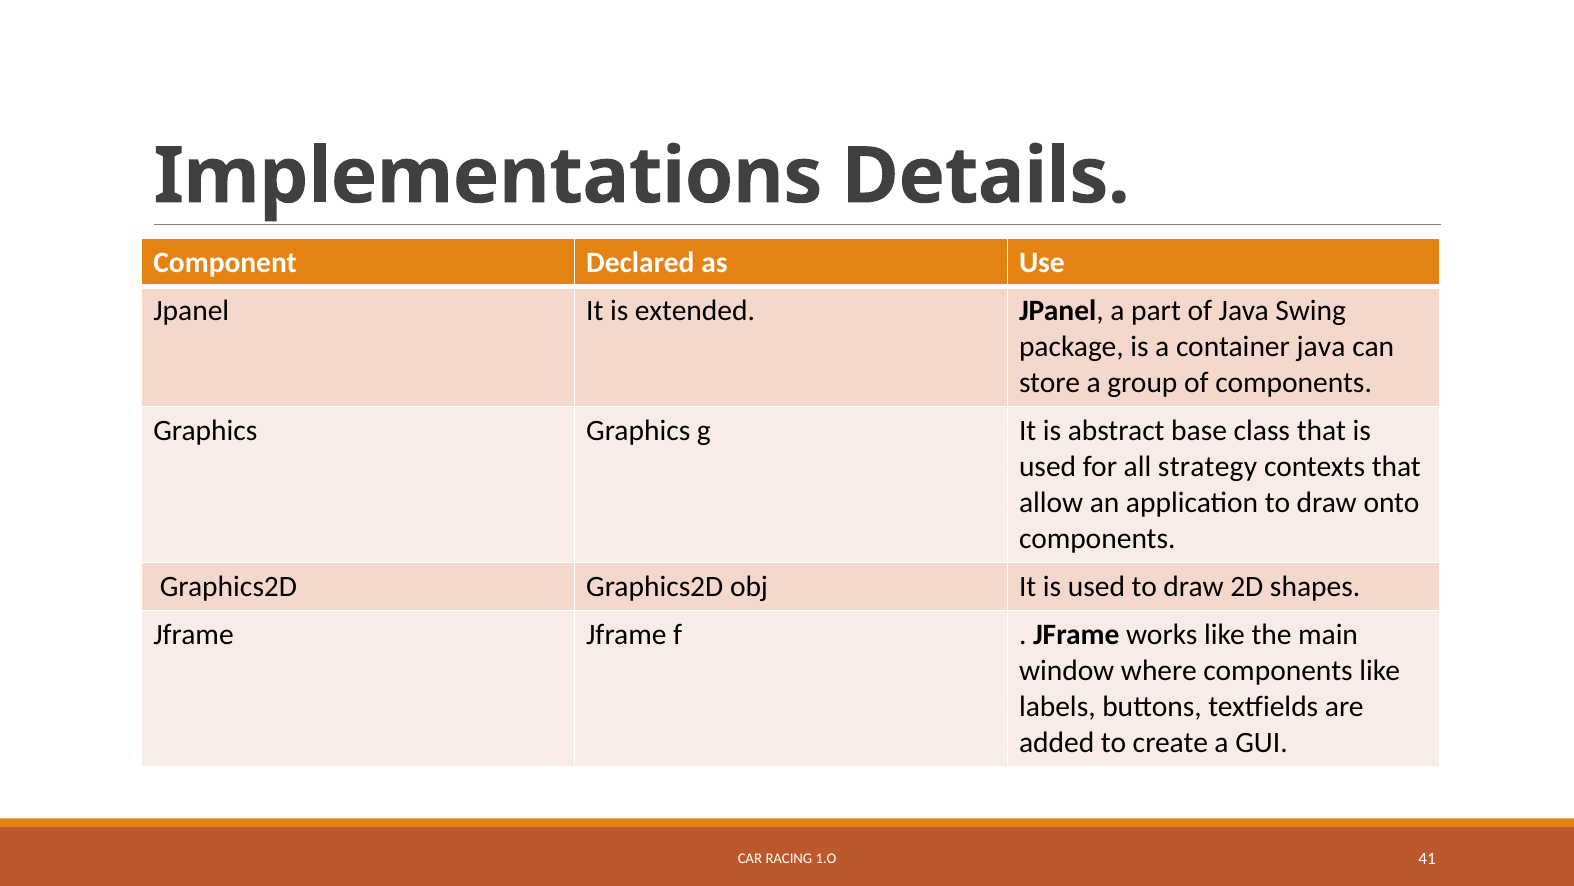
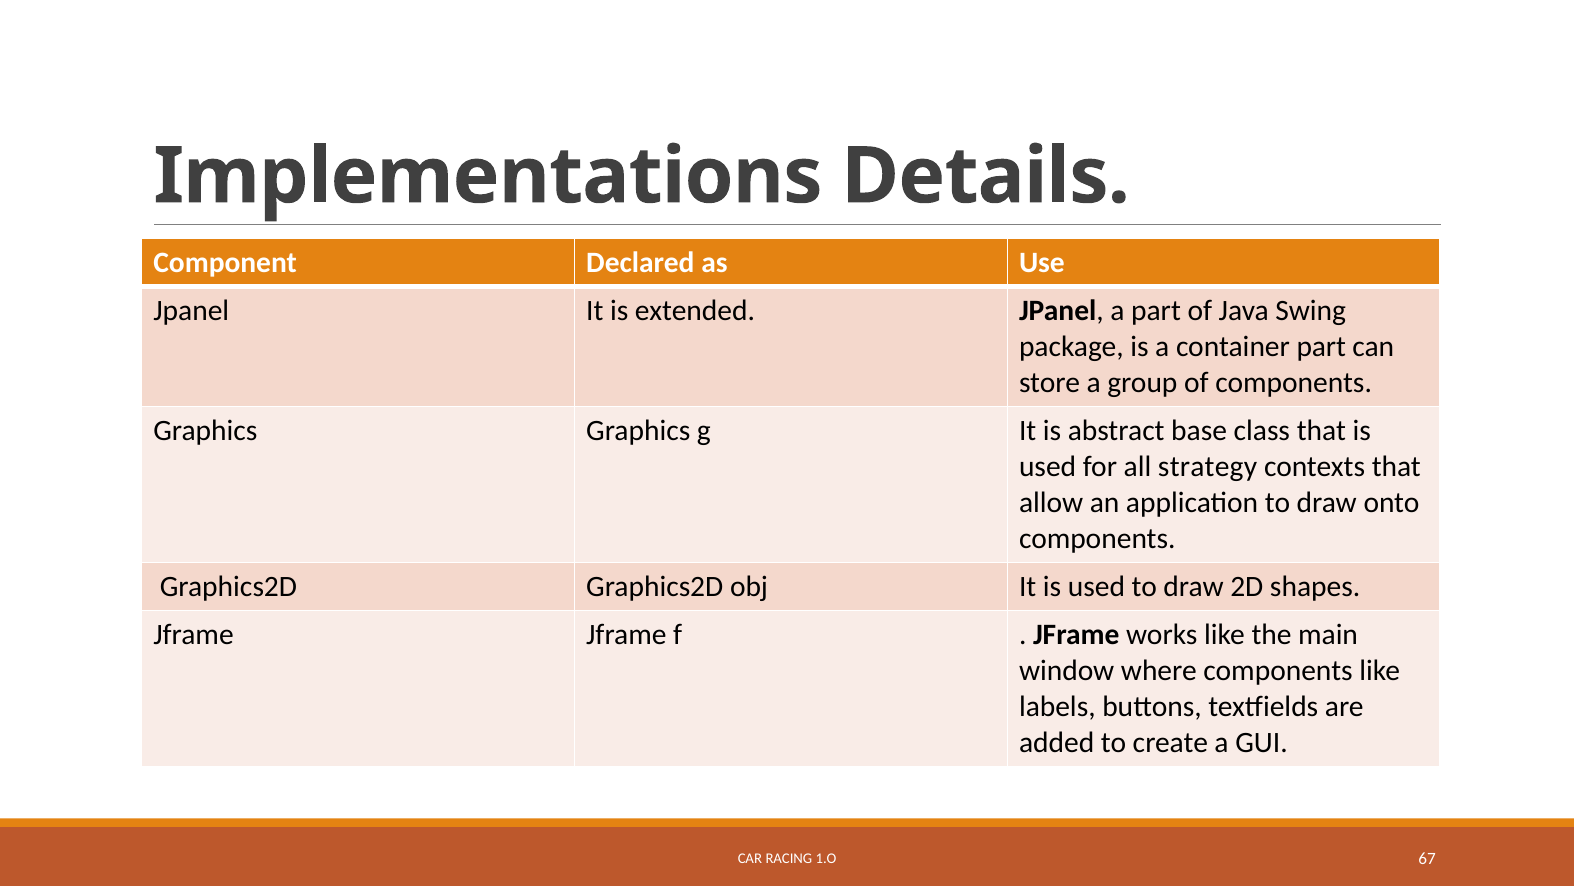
container java: java -> part (1321, 347)
41: 41 -> 67 (1427, 859)
